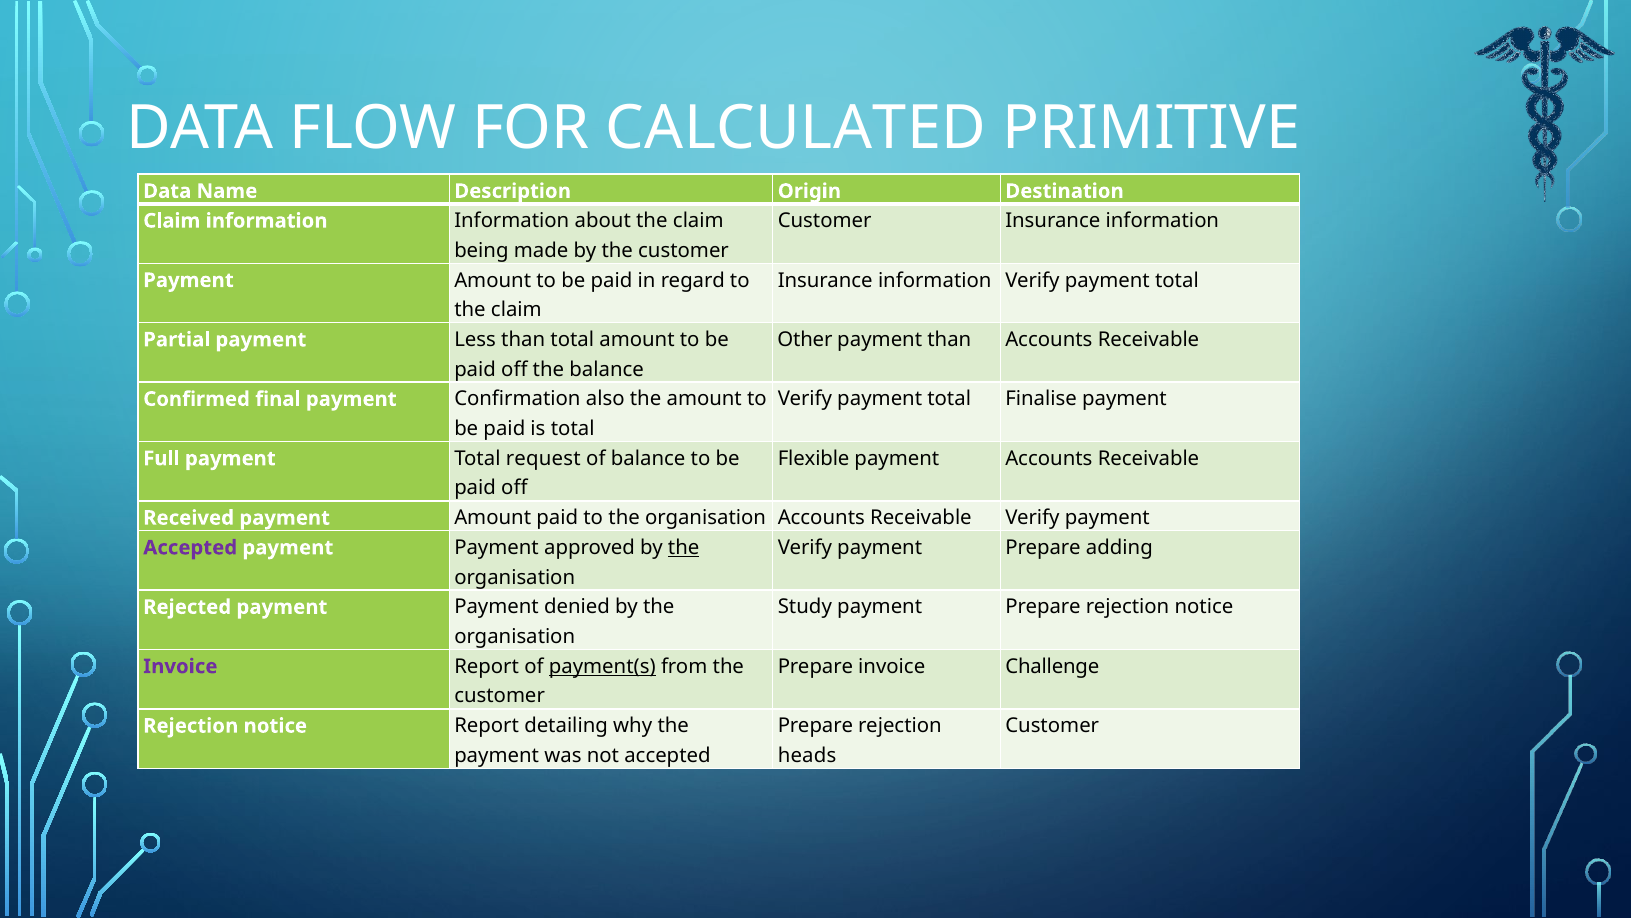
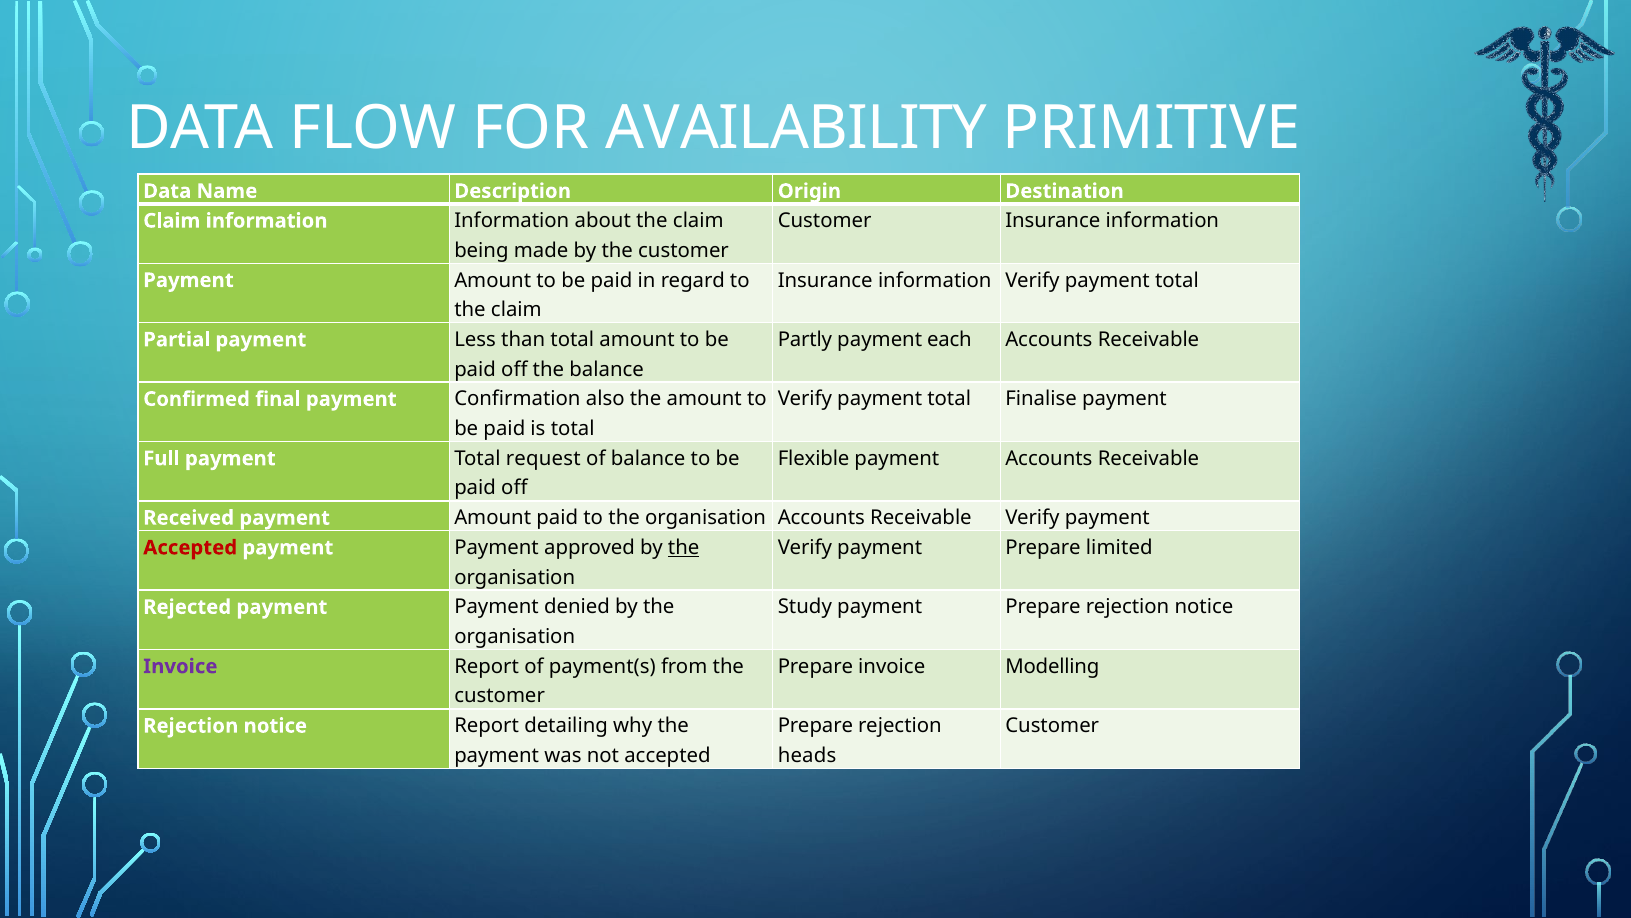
CALCULATED: CALCULATED -> AVAILABILITY (797, 128)
Other: Other -> Partly (805, 339)
payment than: than -> each (949, 339)
adding: adding -> limited (1119, 547)
Accepted colour: purple -> red (190, 547)
Challenge: Challenge -> Modelling (1052, 666)
payment(s underline: present -> none (602, 666)
